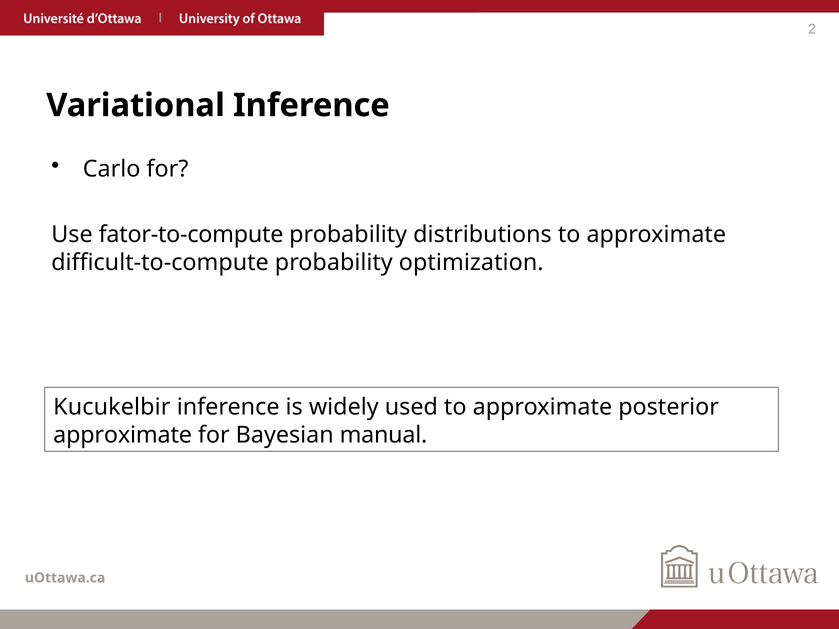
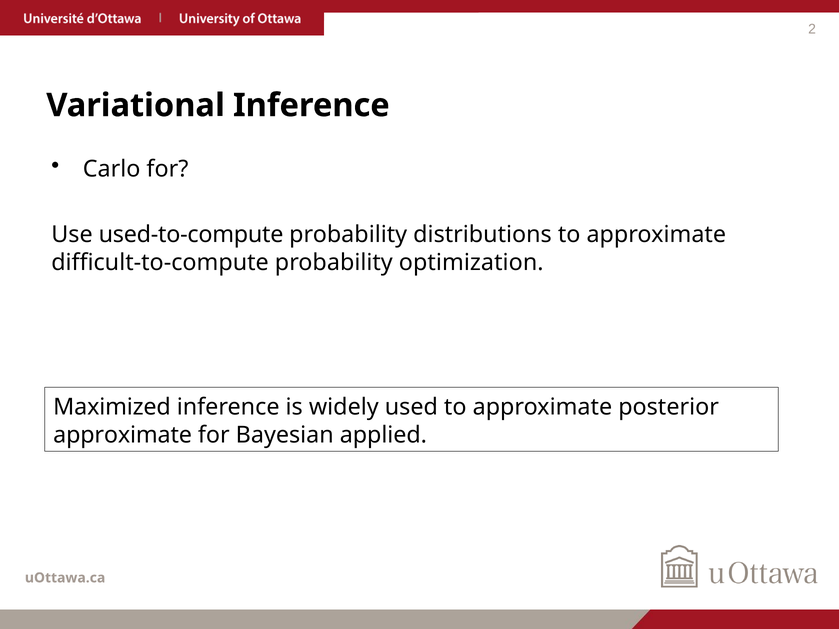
fator-to-compute: fator-to-compute -> used-to-compute (191, 235)
Kucukelbir: Kucukelbir -> Maximized (112, 407)
manual: manual -> applied (383, 435)
